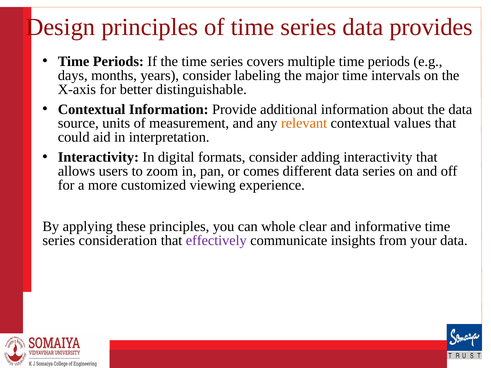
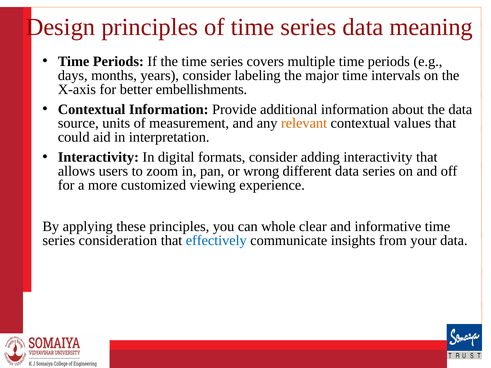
provides: provides -> meaning (431, 27)
distinguishable: distinguishable -> embellishments (201, 89)
comes: comes -> wrong (261, 171)
effectively colour: purple -> blue (216, 241)
